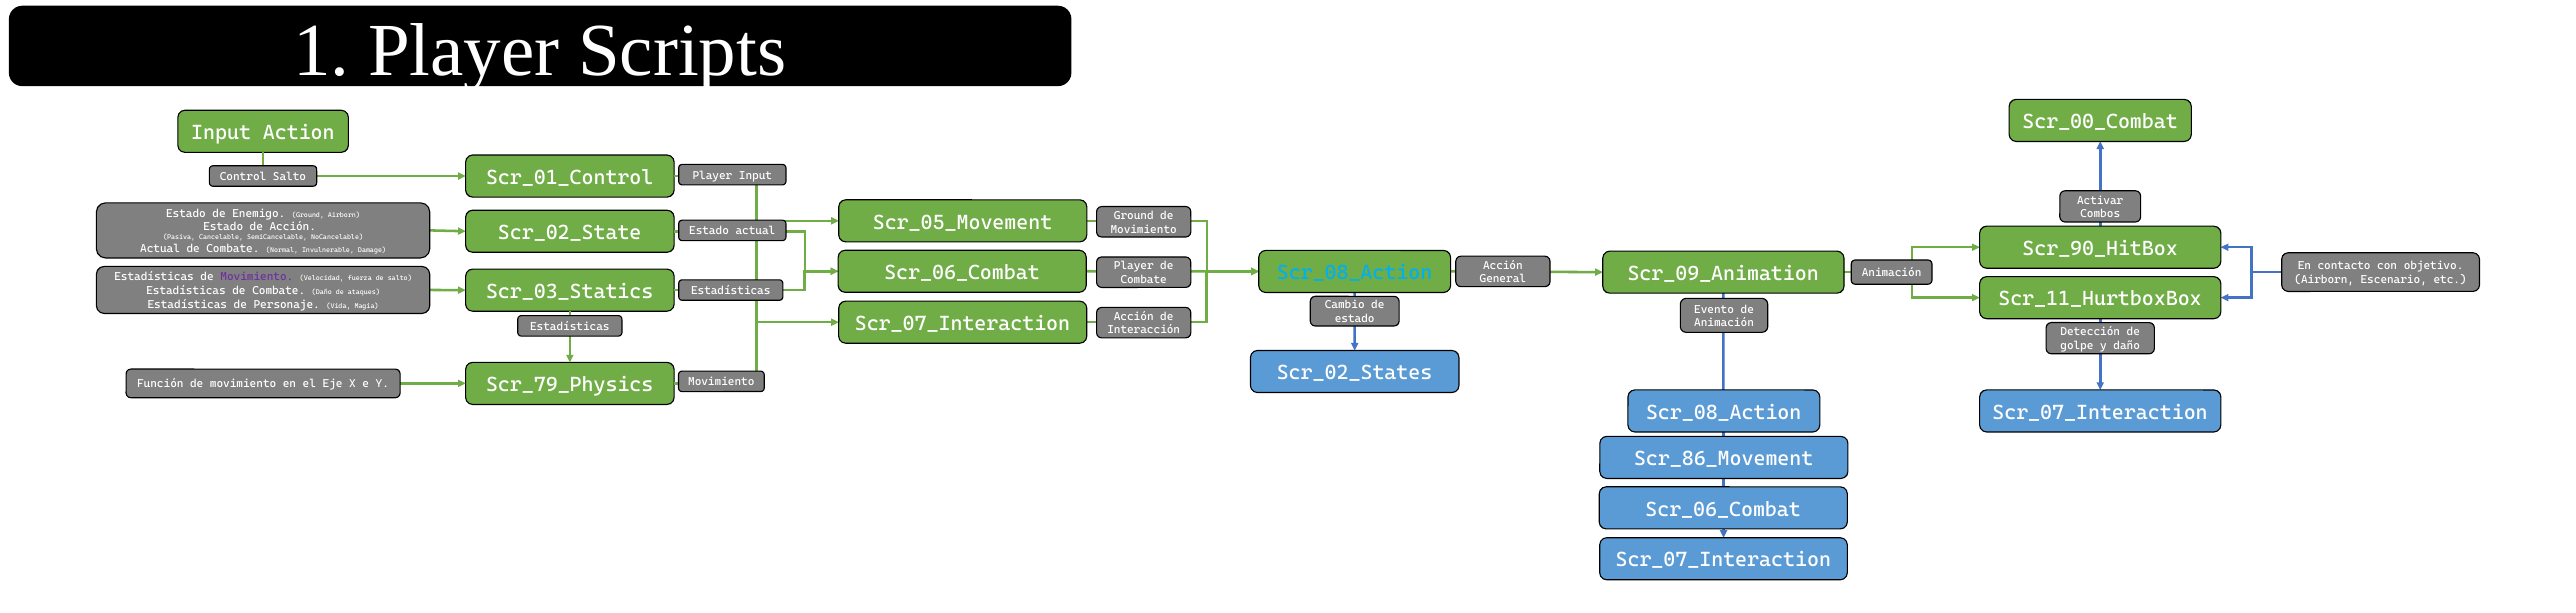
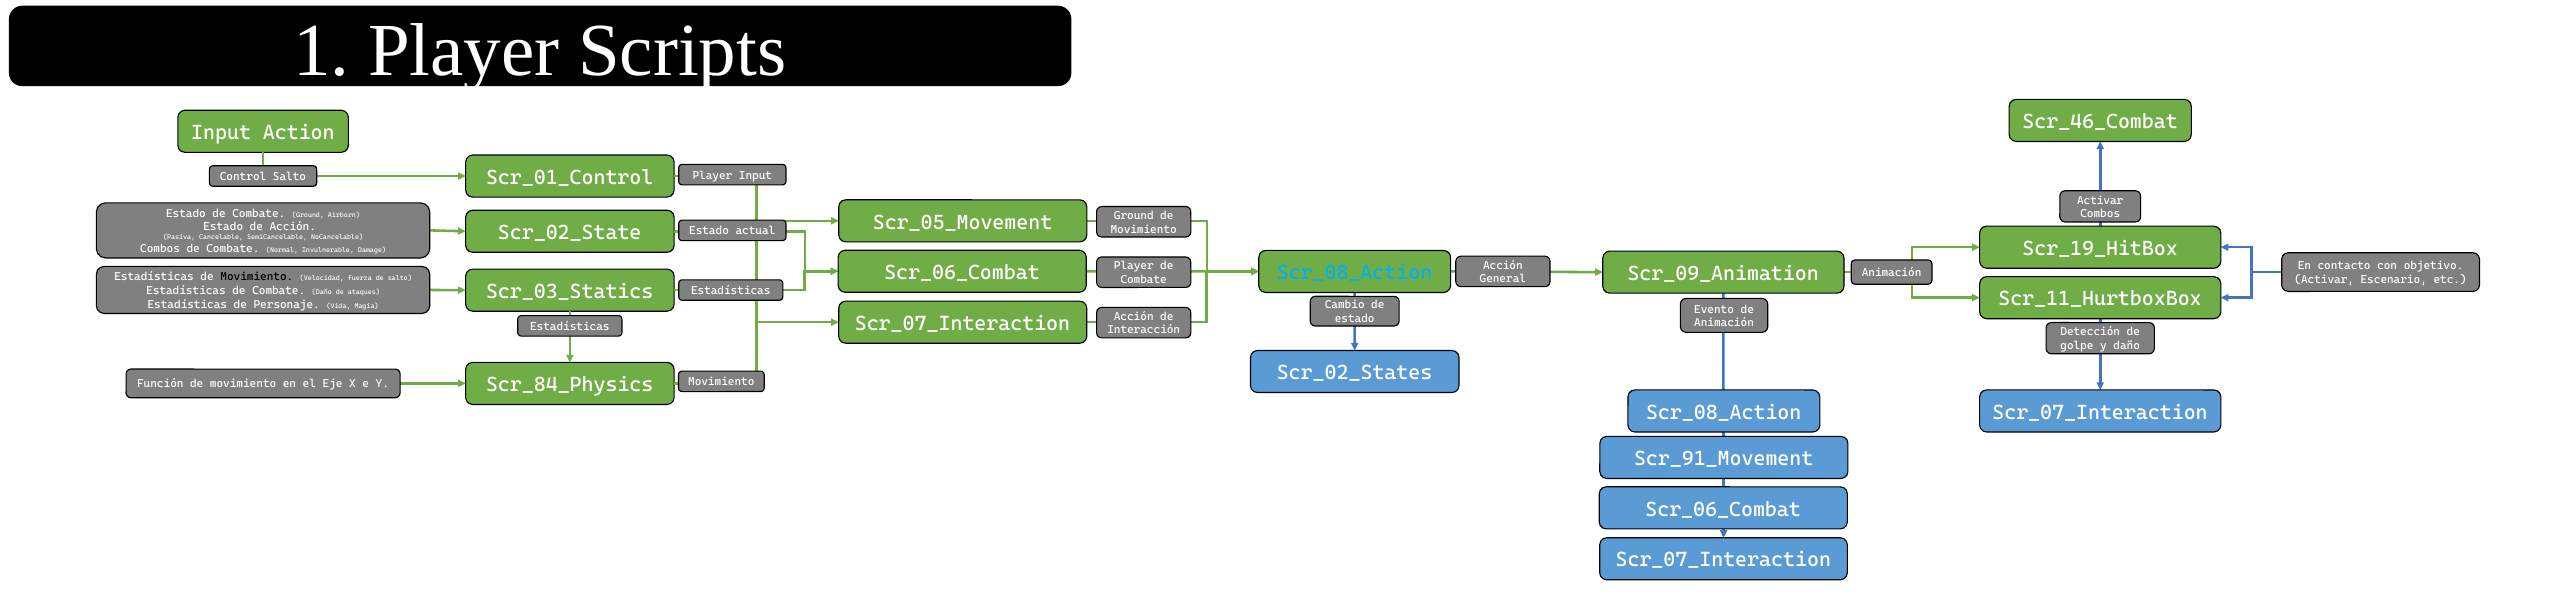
Scr_00_Combat: Scr_00_Combat -> Scr_46_Combat (2100, 122)
Estado de Enemigo: Enemigo -> Combate (259, 214)
Scr_90_HitBox: Scr_90_HitBox -> Scr_19_HitBox (2100, 249)
Actual: Actual -> Combos (160, 249)
Movimiento colour: purple -> black (257, 277)
Airborn: Airborn -> Activar (2324, 280)
Scr_79_Physics: Scr_79_Physics -> Scr_84_Physics (570, 385)
Scr_86_Movement: Scr_86_Movement -> Scr_91_Movement (1724, 459)
